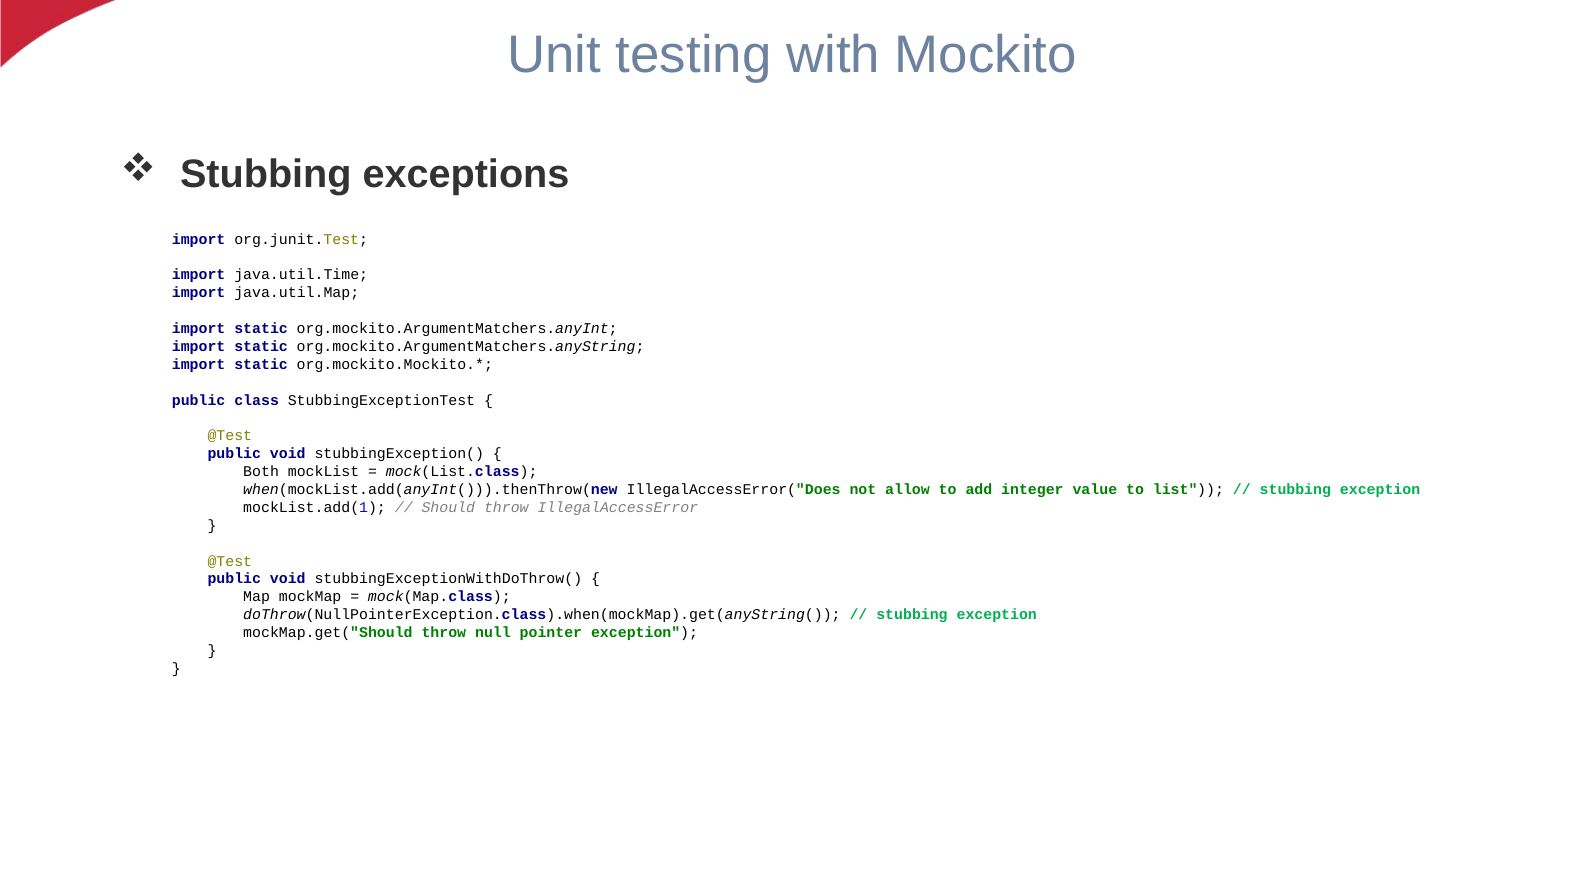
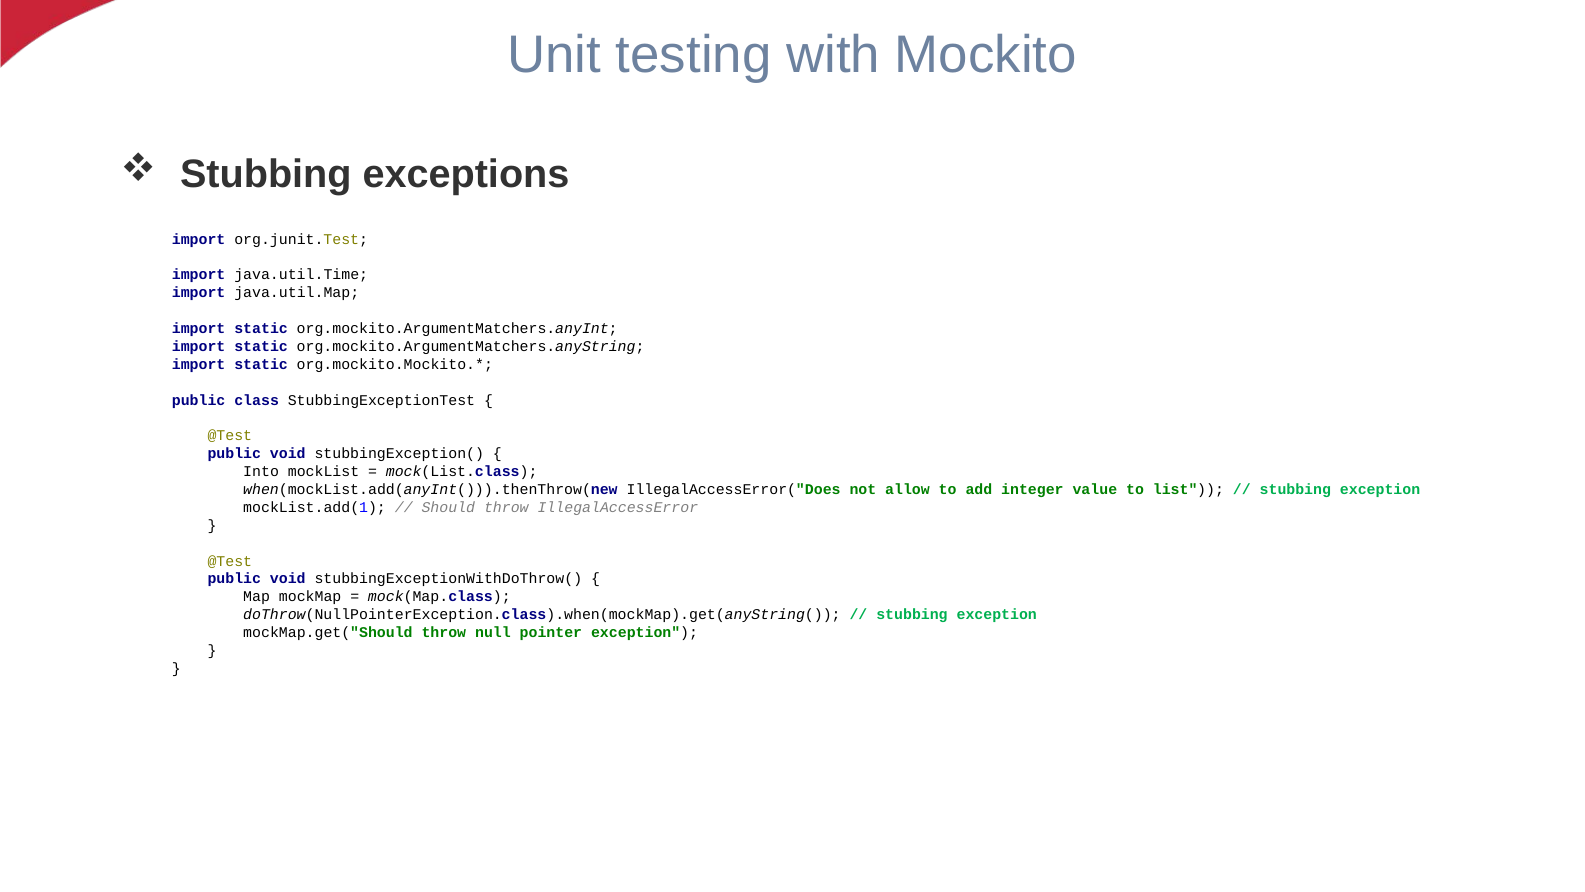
Both: Both -> Into (261, 471)
